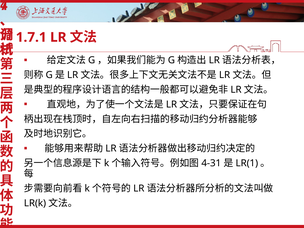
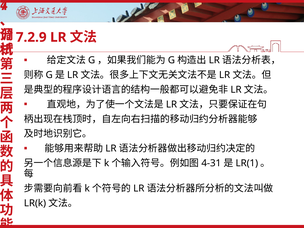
1.7.1: 1.7.1 -> 7.2.9 (31, 37)
